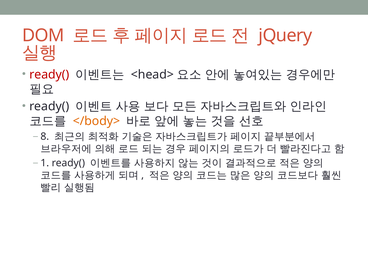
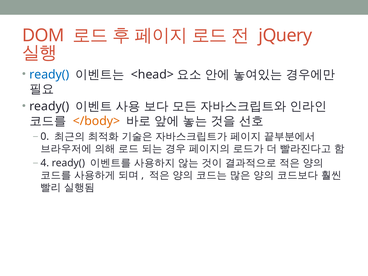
ready( colour: red -> blue (49, 74)
8: 8 -> 0 (45, 136)
1: 1 -> 4 (45, 163)
